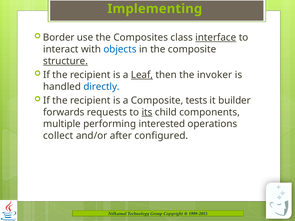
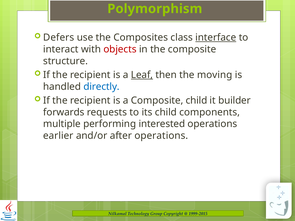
Implementing: Implementing -> Polymorphism (155, 9)
Border: Border -> Defers (59, 38)
objects colour: blue -> red (120, 49)
structure underline: present -> none (66, 61)
invoker: invoker -> moving (215, 75)
Composite tests: tests -> child (196, 100)
its underline: present -> none (147, 112)
collect: collect -> earlier (58, 136)
after configured: configured -> operations (161, 136)
